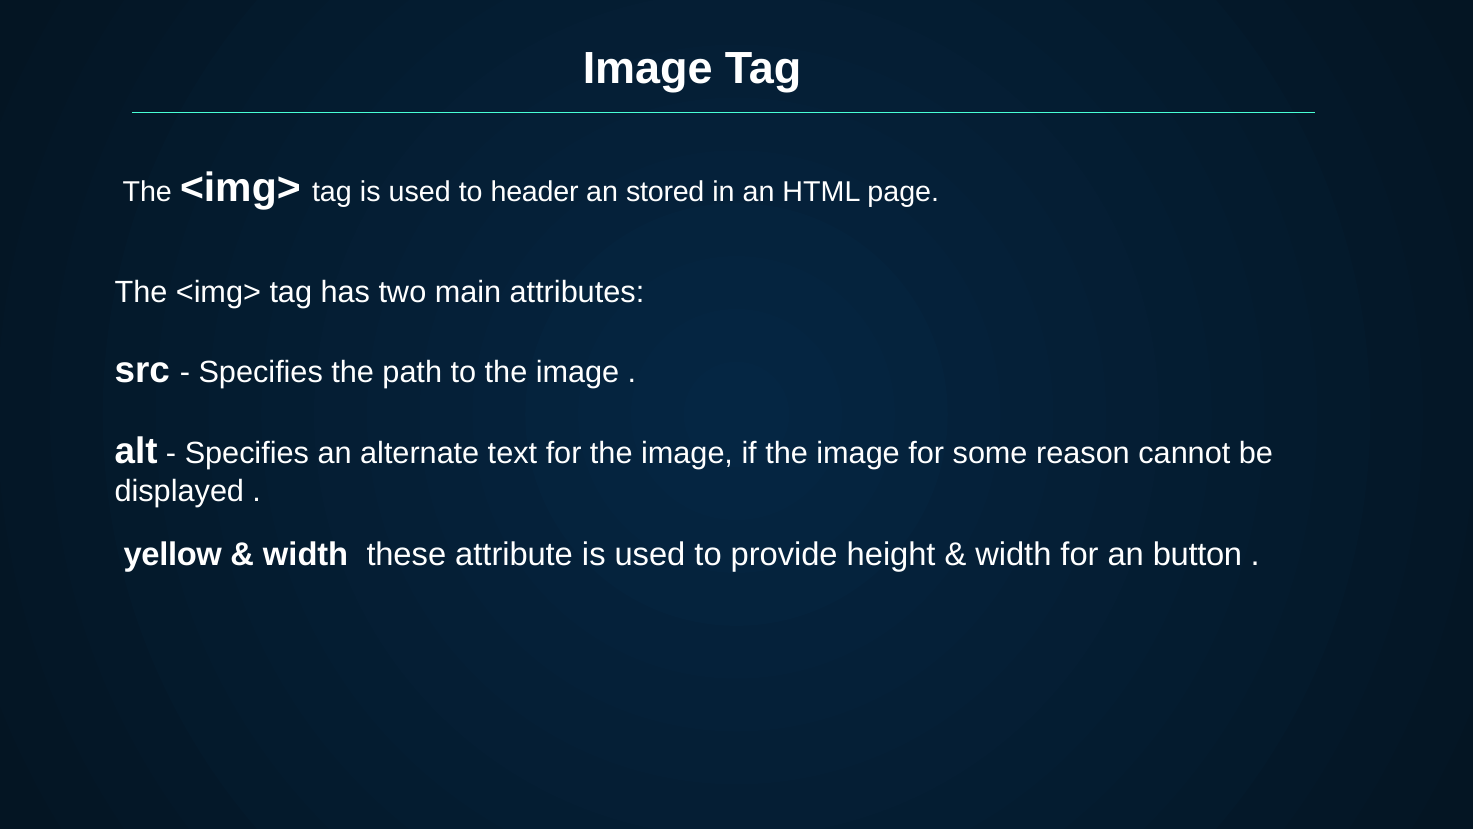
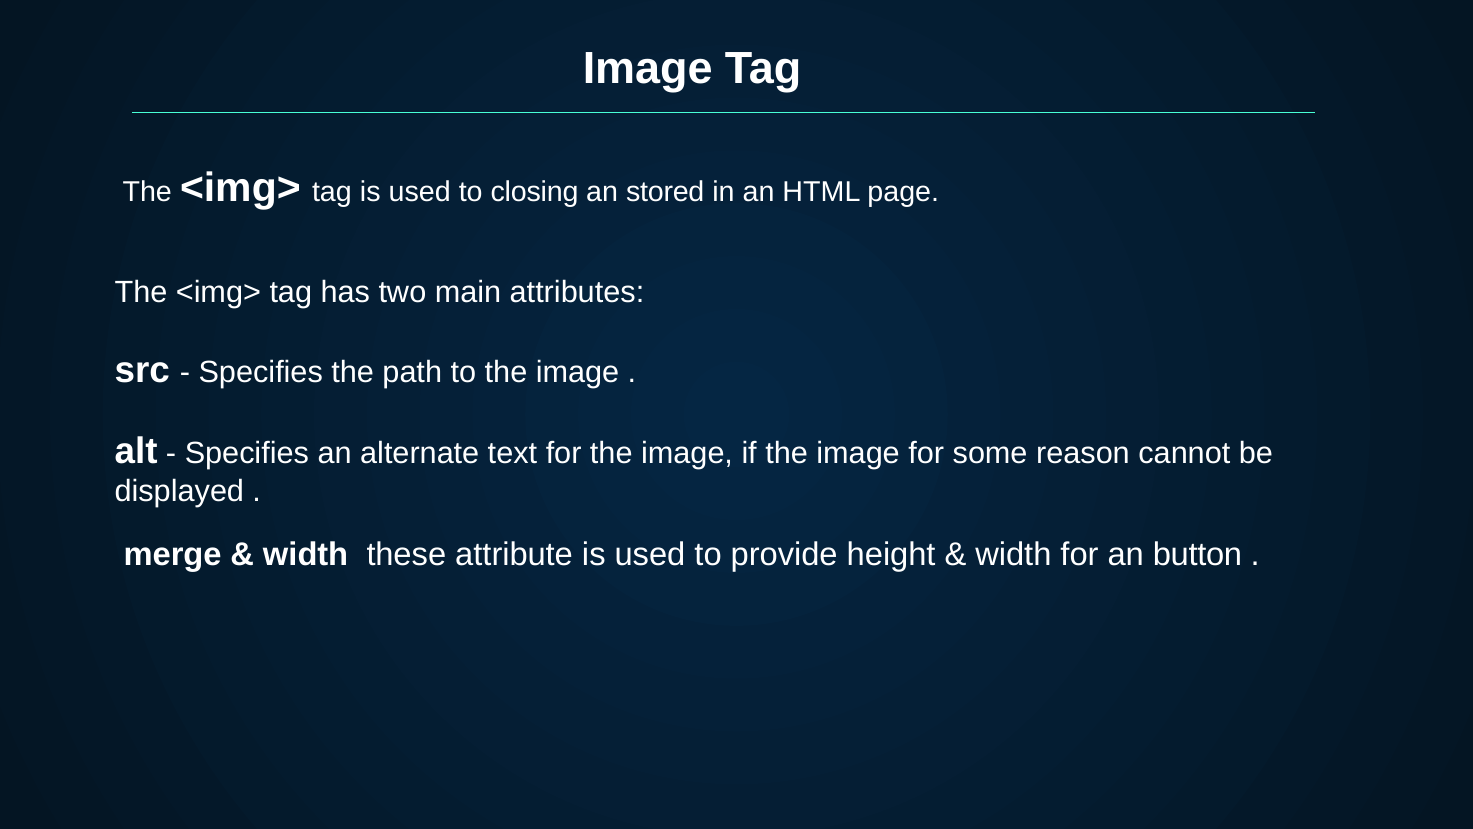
header: header -> closing (535, 192)
yellow: yellow -> merge (173, 555)
